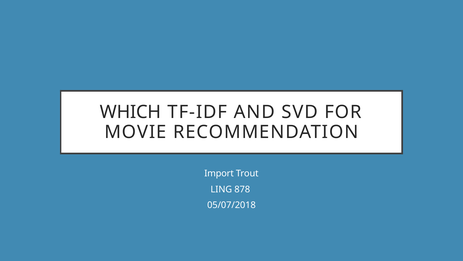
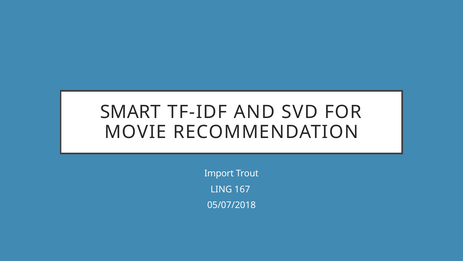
WHICH: WHICH -> SMART (130, 112)
878: 878 -> 167 (242, 189)
